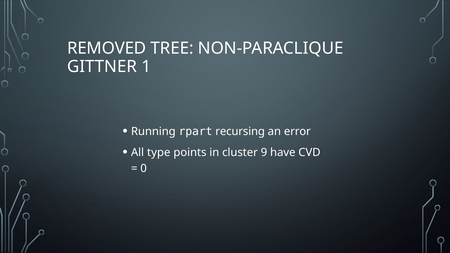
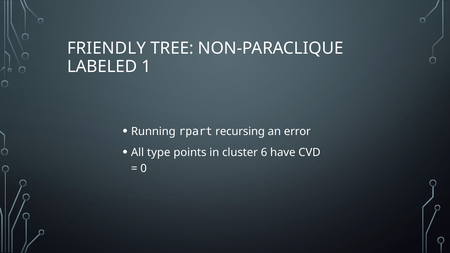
REMOVED: REMOVED -> FRIENDLY (107, 48)
GITTNER: GITTNER -> LABELED (102, 67)
9: 9 -> 6 (264, 152)
